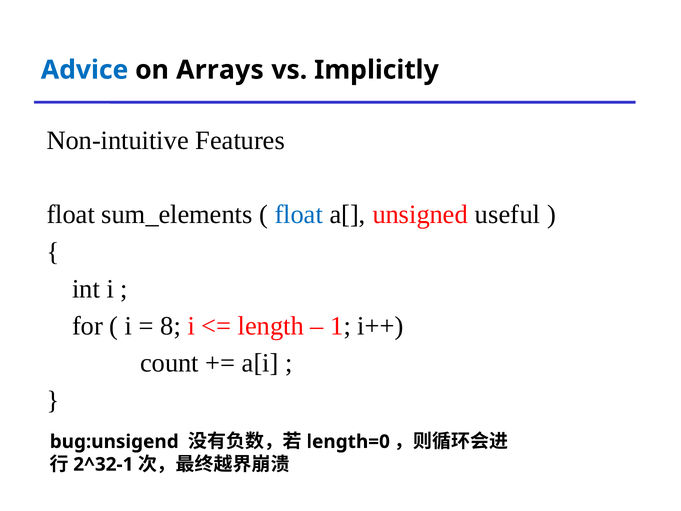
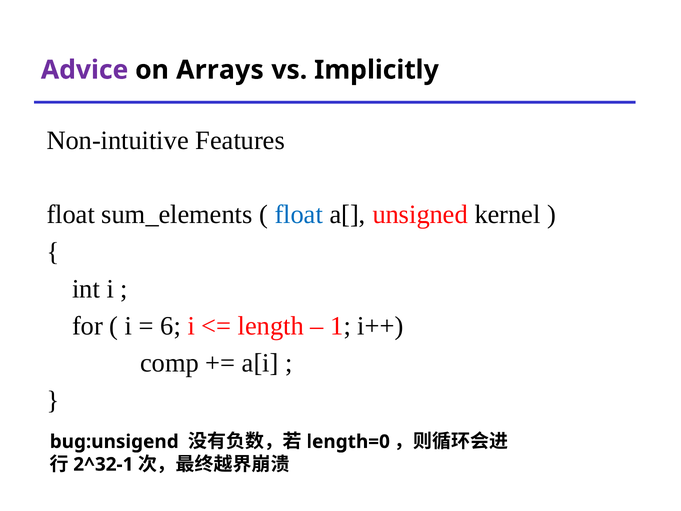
Advice colour: blue -> purple (85, 70)
useful: useful -> kernel (508, 215)
8: 8 -> 6 (171, 326)
count: count -> comp (170, 363)
